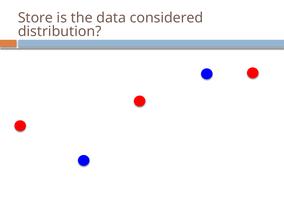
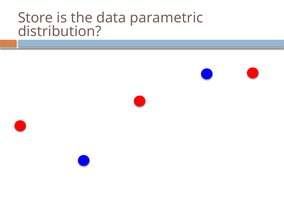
considered: considered -> parametric (166, 18)
